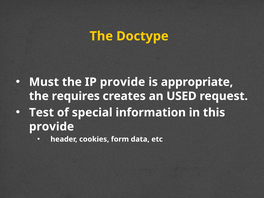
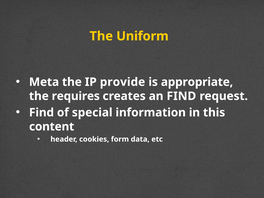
Doctype: Doctype -> Uniform (142, 36)
Must: Must -> Meta (44, 82)
an USED: USED -> FIND (181, 96)
Test: Test -> Find (41, 113)
provide: provide -> content (52, 127)
